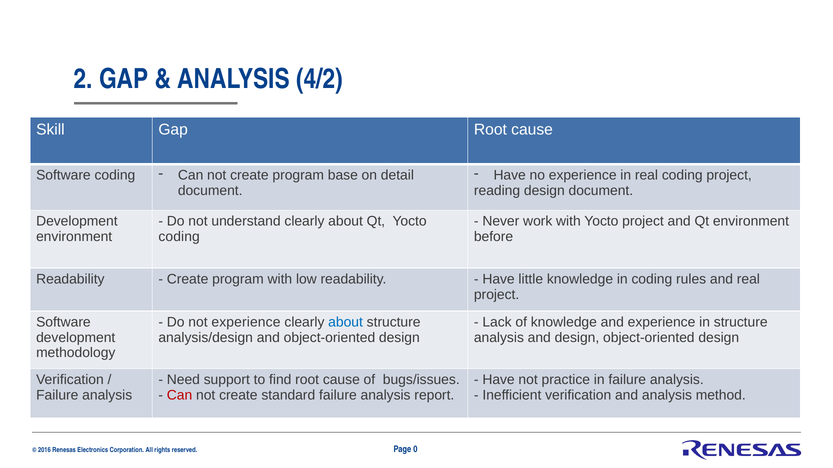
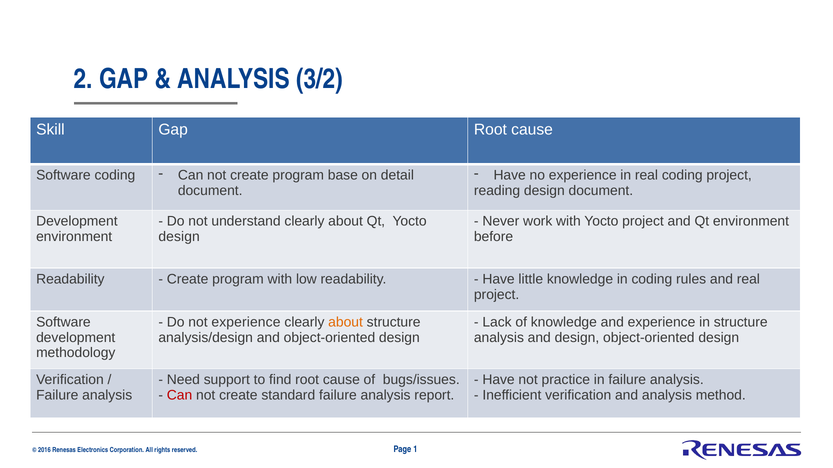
4/2: 4/2 -> 3/2 (319, 79)
coding: coding -> design (179, 237)
about colour: blue -> orange (346, 322)
0: 0 -> 1 (415, 450)
